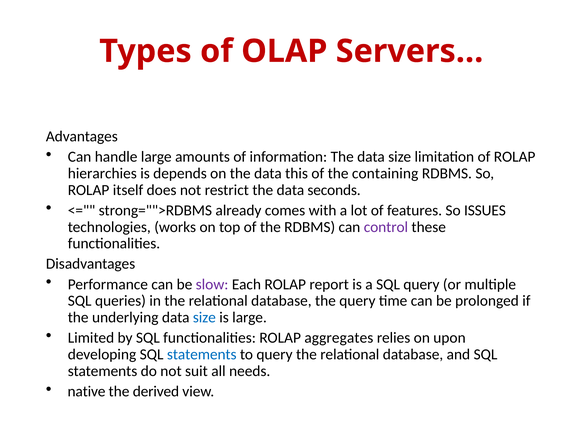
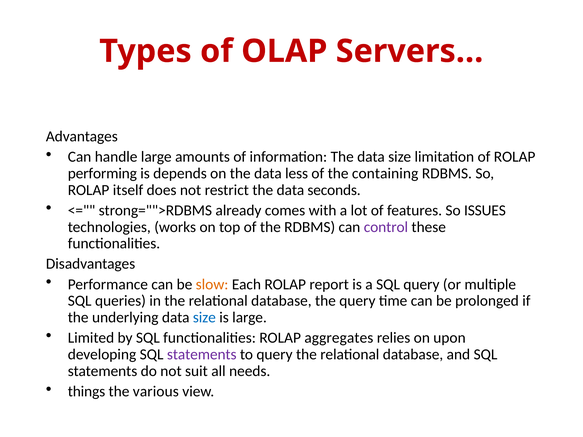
hierarchies: hierarchies -> performing (102, 173)
this: this -> less (297, 173)
slow colour: purple -> orange (212, 284)
statements colour: blue -> purple (202, 355)
native: native -> things (86, 392)
derived: derived -> various (156, 392)
